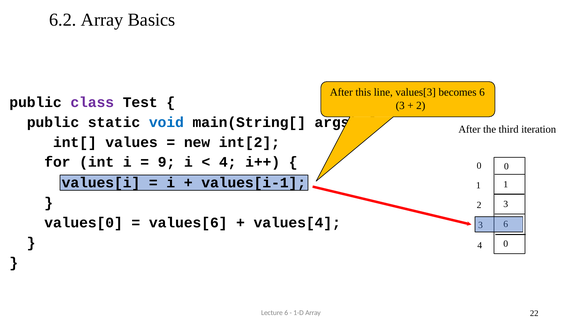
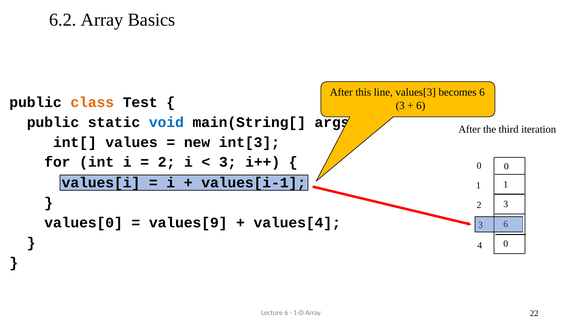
class colour: purple -> orange (92, 102)
2: 2 -> 6 (421, 105)
int[2: int[2 -> int[3 (249, 142)
9: 9 -> 2 (167, 162)
4: 4 -> 3 (228, 162)
values[6: values[6 -> values[9 (188, 223)
